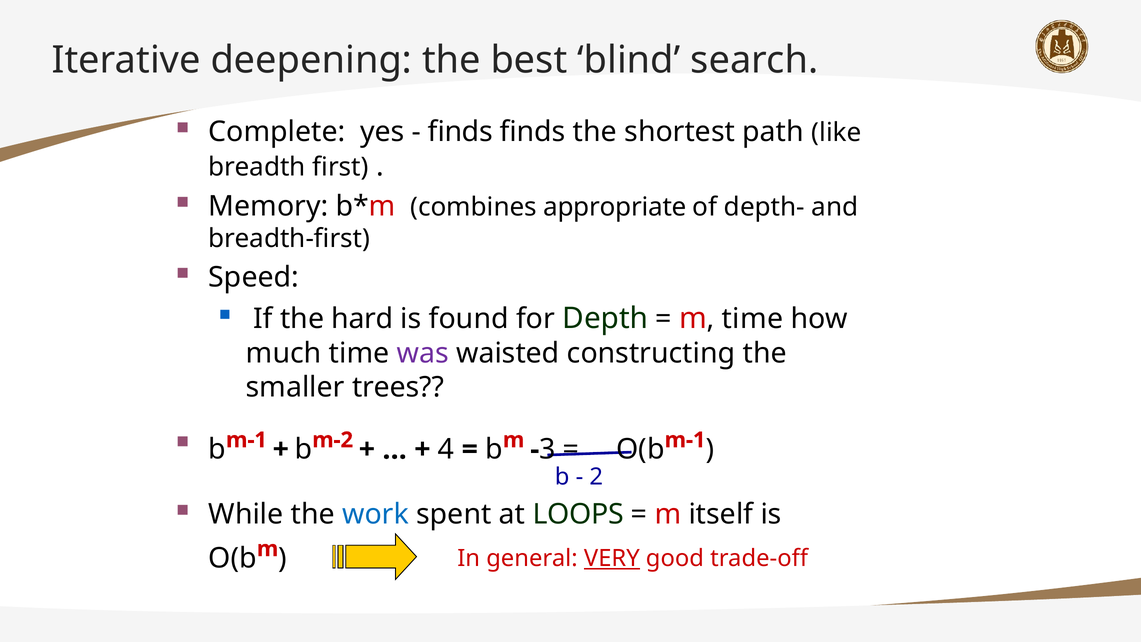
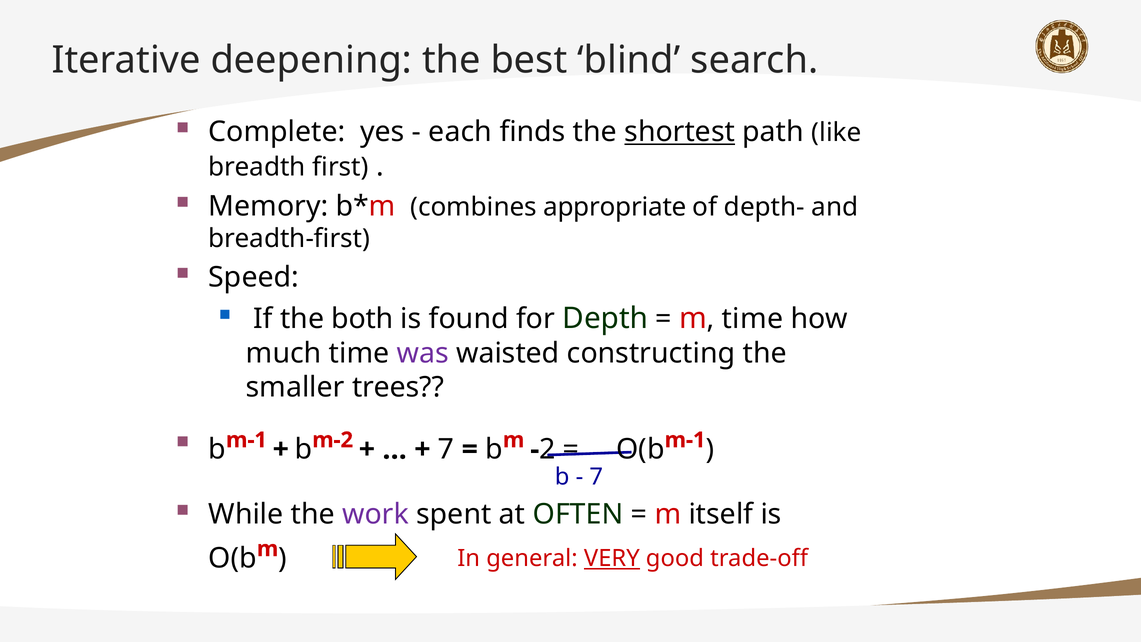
finds: finds -> each (460, 132)
shortest underline: none -> present (680, 132)
hard: hard -> both (362, 319)
4: 4 -> 7 (446, 449)
3: 3 -> 2 (547, 449)
2: 2 -> 7 (596, 477)
work colour: blue -> purple (376, 514)
LOOPS: LOOPS -> OFTEN (578, 514)
